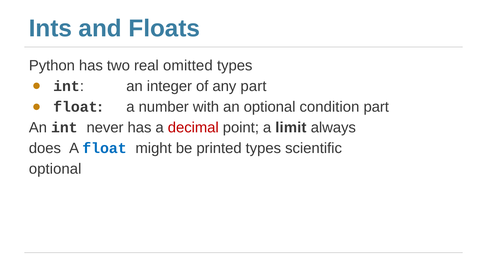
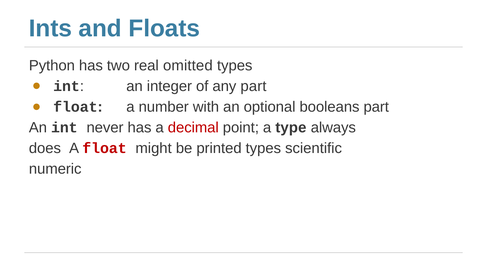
condition: condition -> booleans (330, 107)
limit: limit -> type (291, 128)
float colour: blue -> red (104, 148)
optional: optional -> numeric (55, 169)
